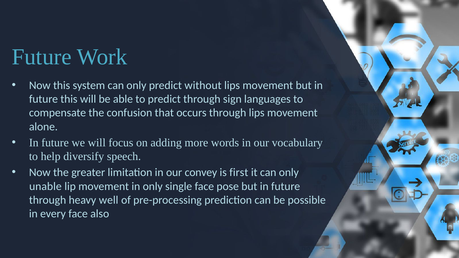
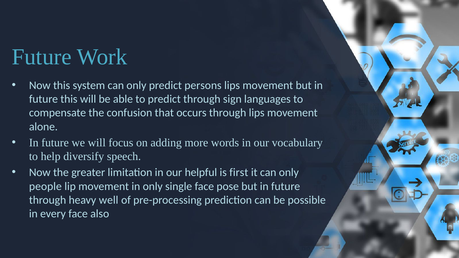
without: without -> persons (203, 85)
convey: convey -> helpful (201, 173)
unable: unable -> people (45, 186)
